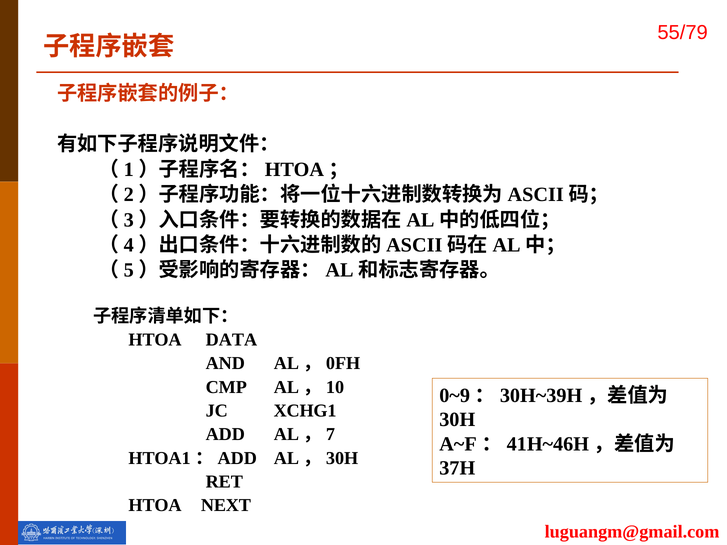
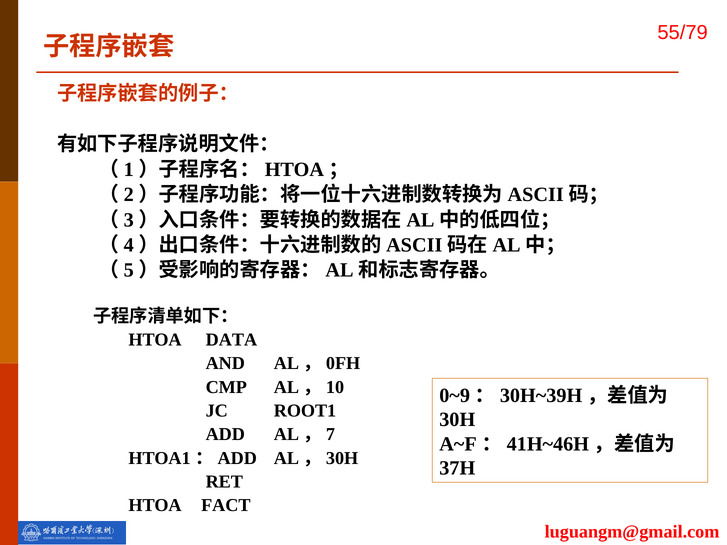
XCHG1: XCHG1 -> ROOT1 (305, 411)
NEXT: NEXT -> FACT (226, 506)
